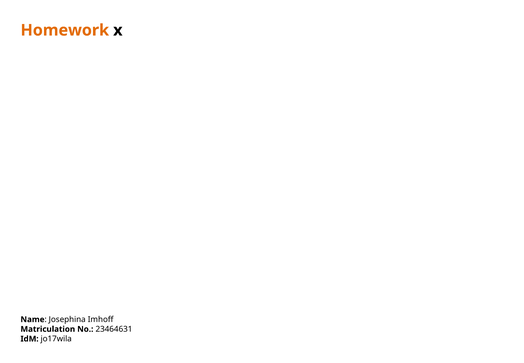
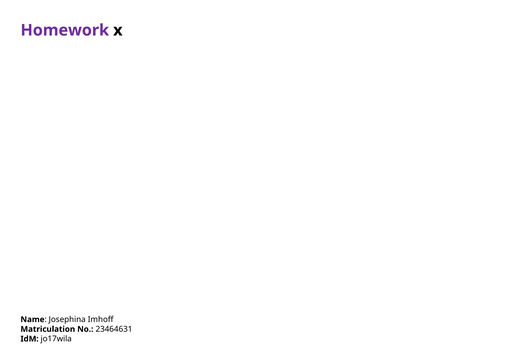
Homework colour: orange -> purple (65, 30)
